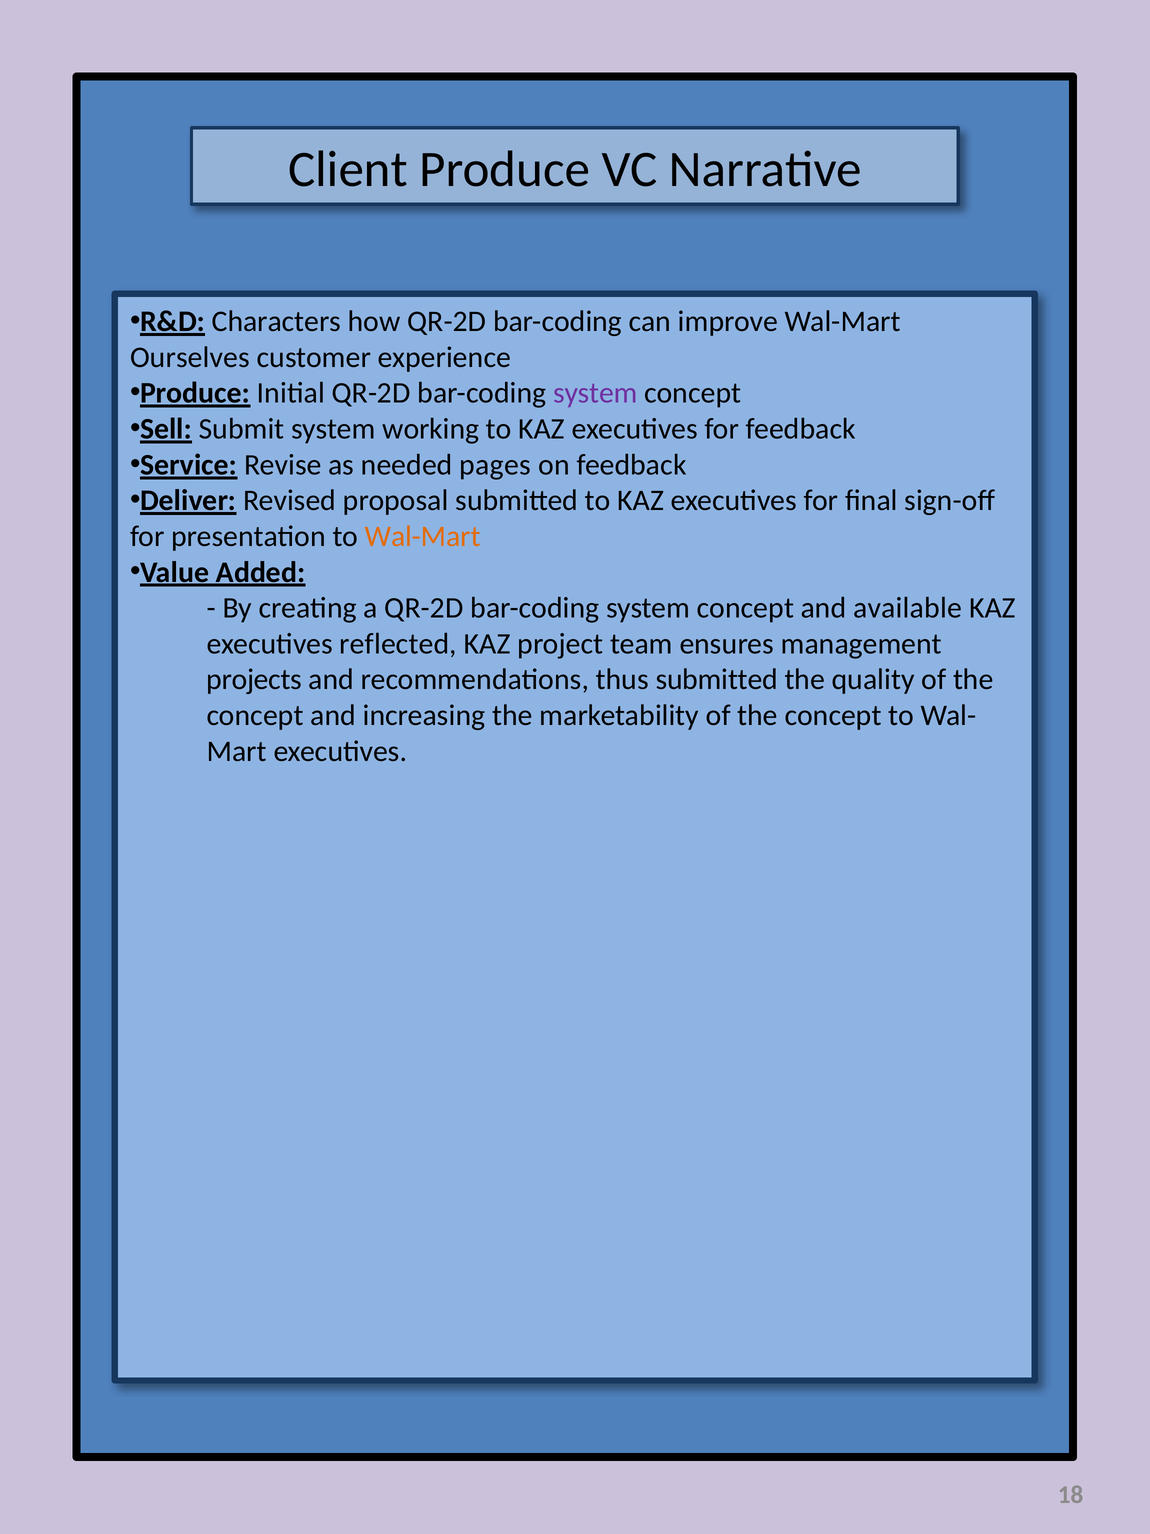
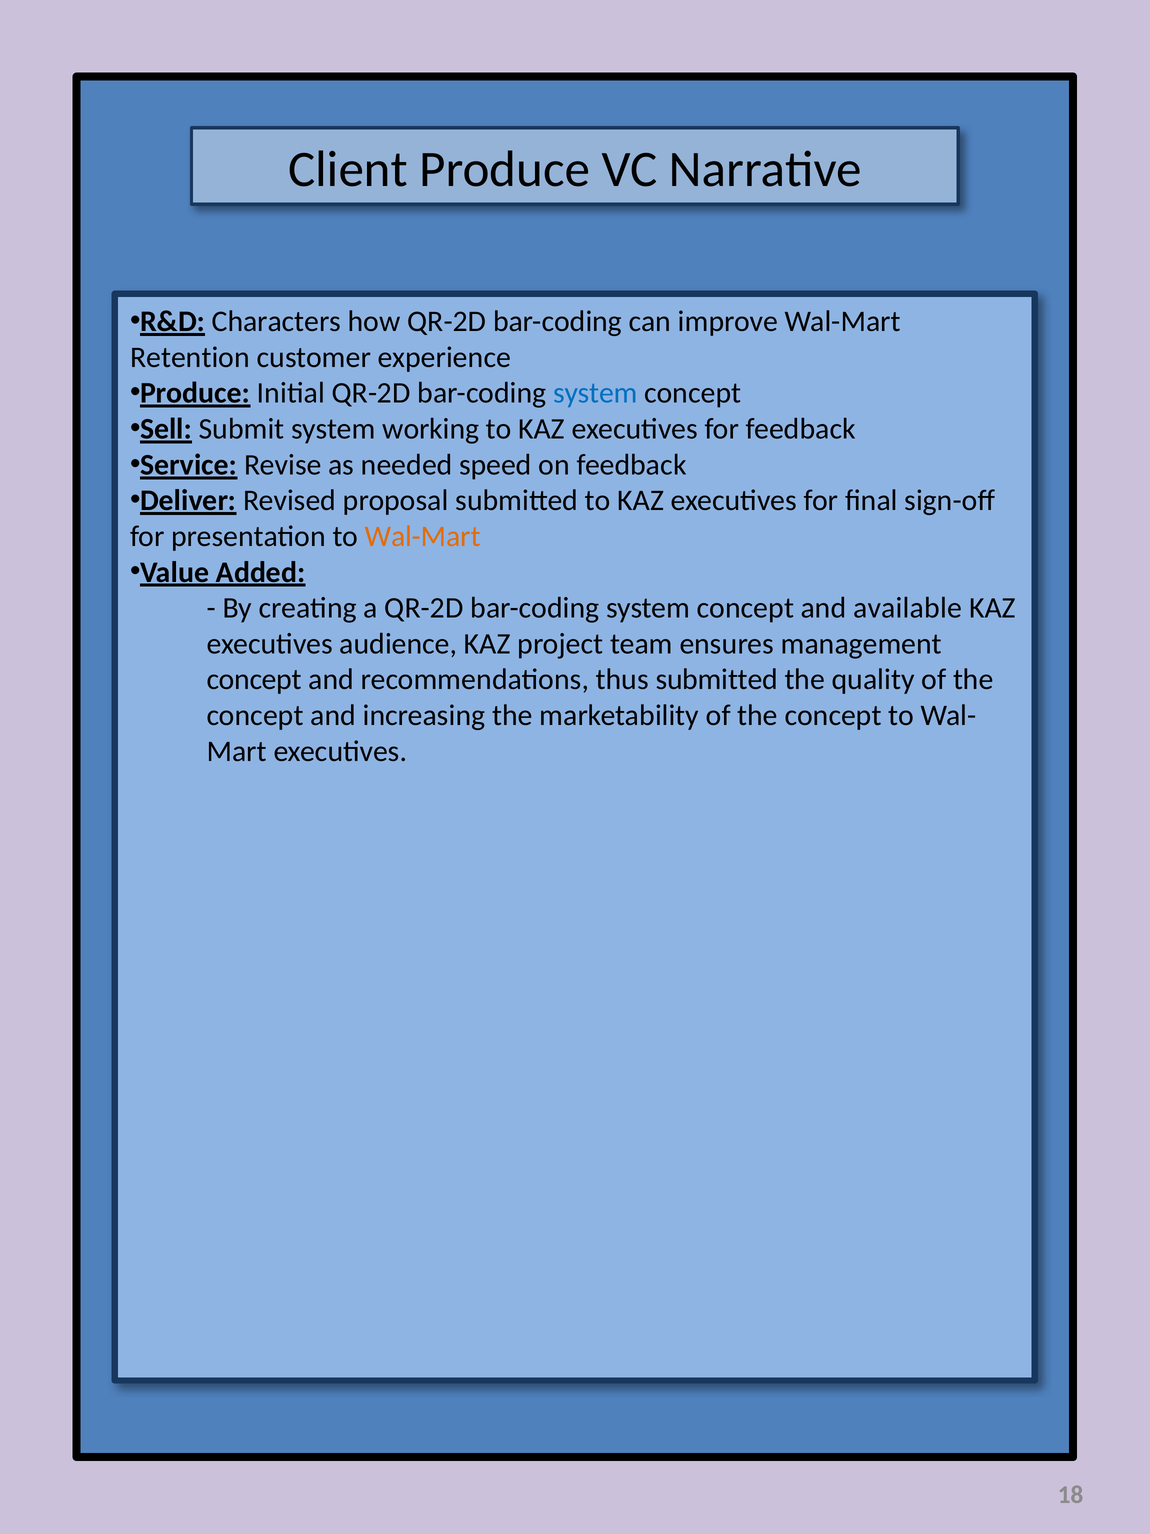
Ourselves: Ourselves -> Retention (190, 357)
system colour: purple -> blue (595, 393)
pages: pages -> speed (495, 465)
reflected: reflected -> audience (398, 644)
projects: projects -> concept (254, 679)
